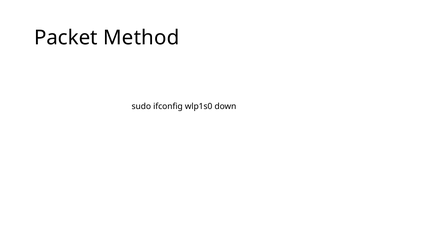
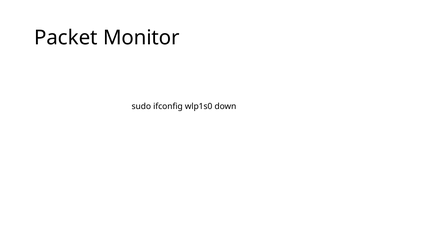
Method: Method -> Monitor (141, 38)
